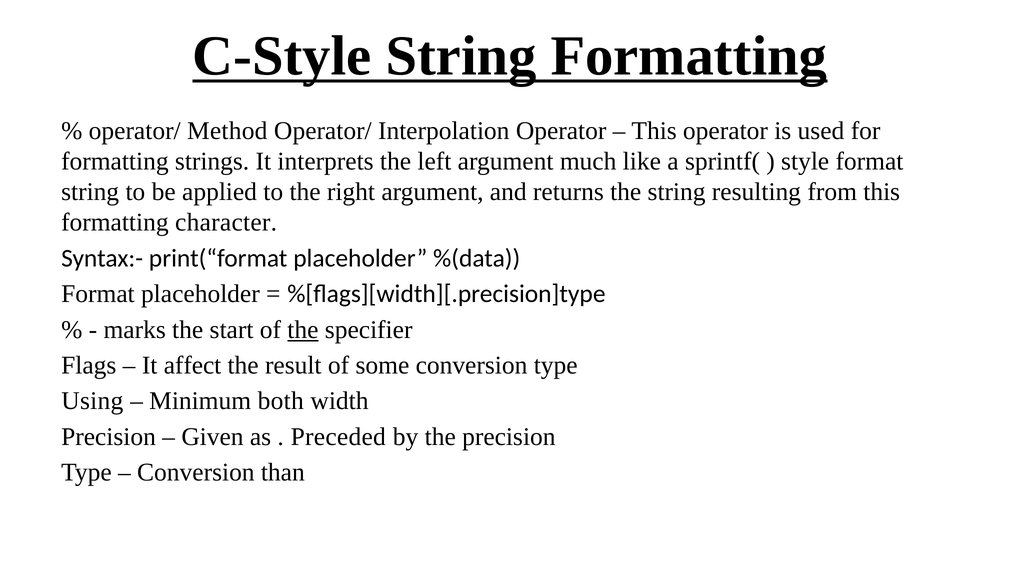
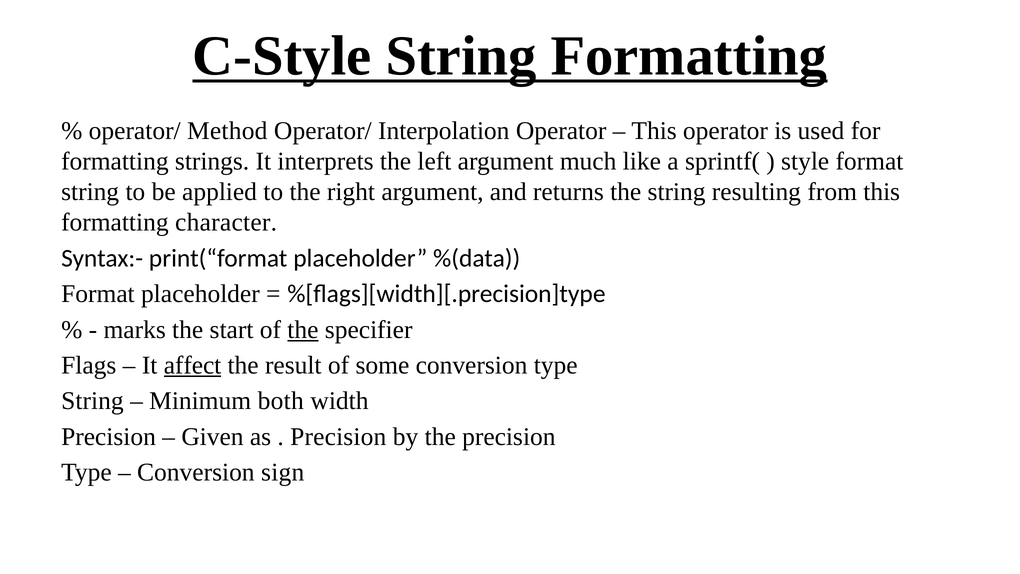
affect underline: none -> present (193, 365)
Using: Using -> String (92, 401)
Preceded: Preceded -> Precision (338, 437)
than: than -> sign (283, 472)
